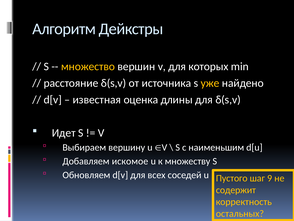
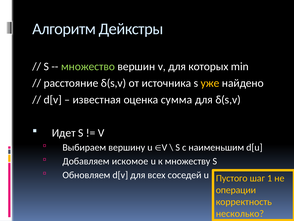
множество colour: yellow -> light green (88, 66)
длины: длины -> сумма (177, 100)
9: 9 -> 1 (270, 178)
содержит: содержит -> операции (236, 190)
остальных: остальных -> несколько (240, 213)
